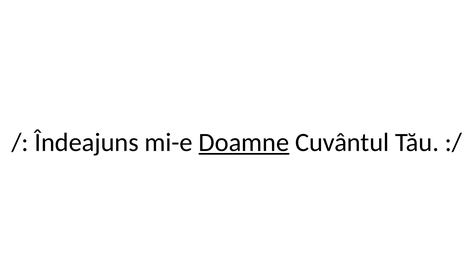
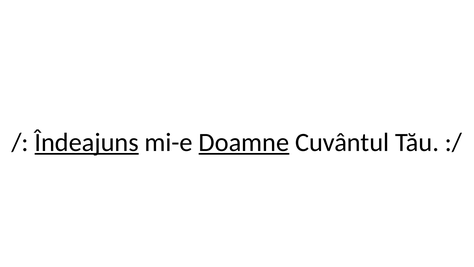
Îndeajuns underline: none -> present (87, 142)
